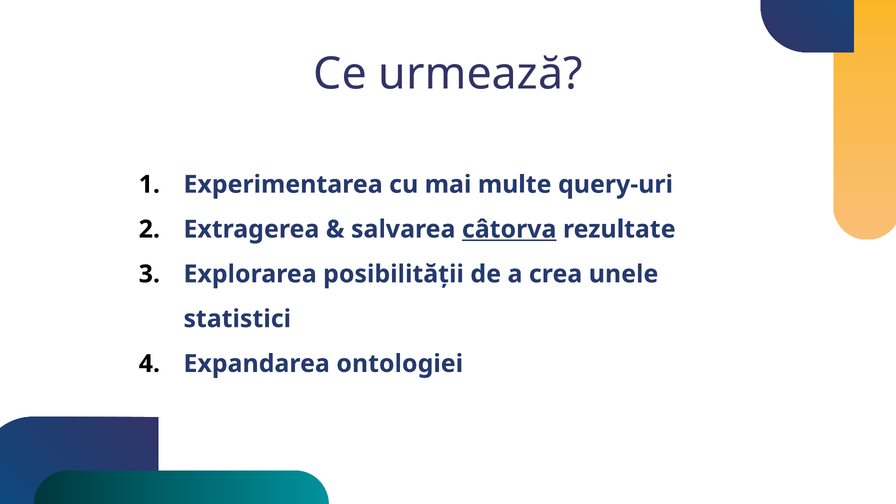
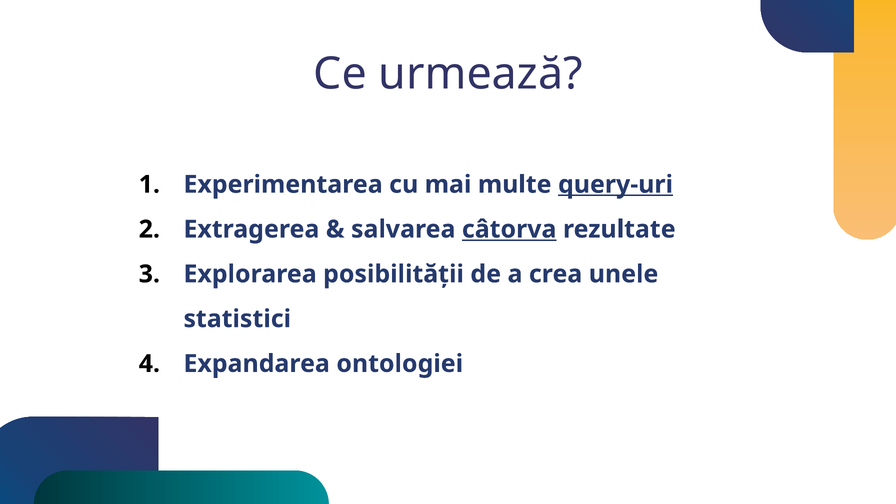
query-uri underline: none -> present (616, 185)
